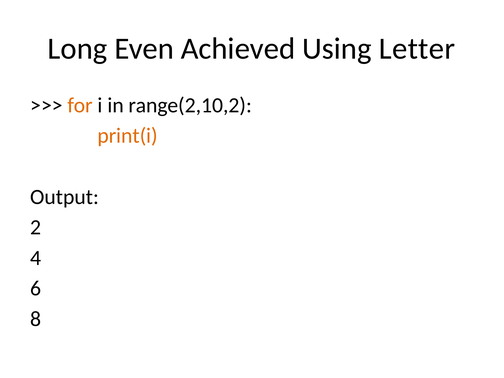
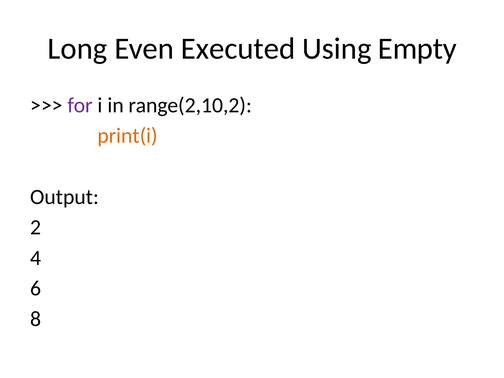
Achieved: Achieved -> Executed (238, 49)
Letter: Letter -> Empty (417, 49)
for colour: orange -> purple (80, 105)
